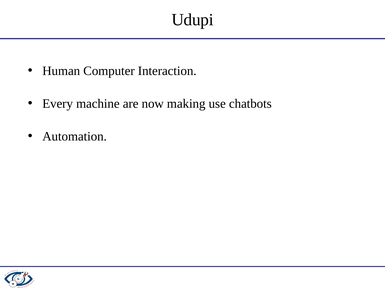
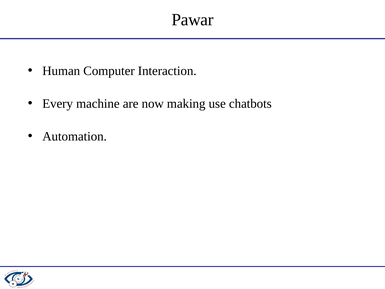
Udupi: Udupi -> Pawar (193, 20)
